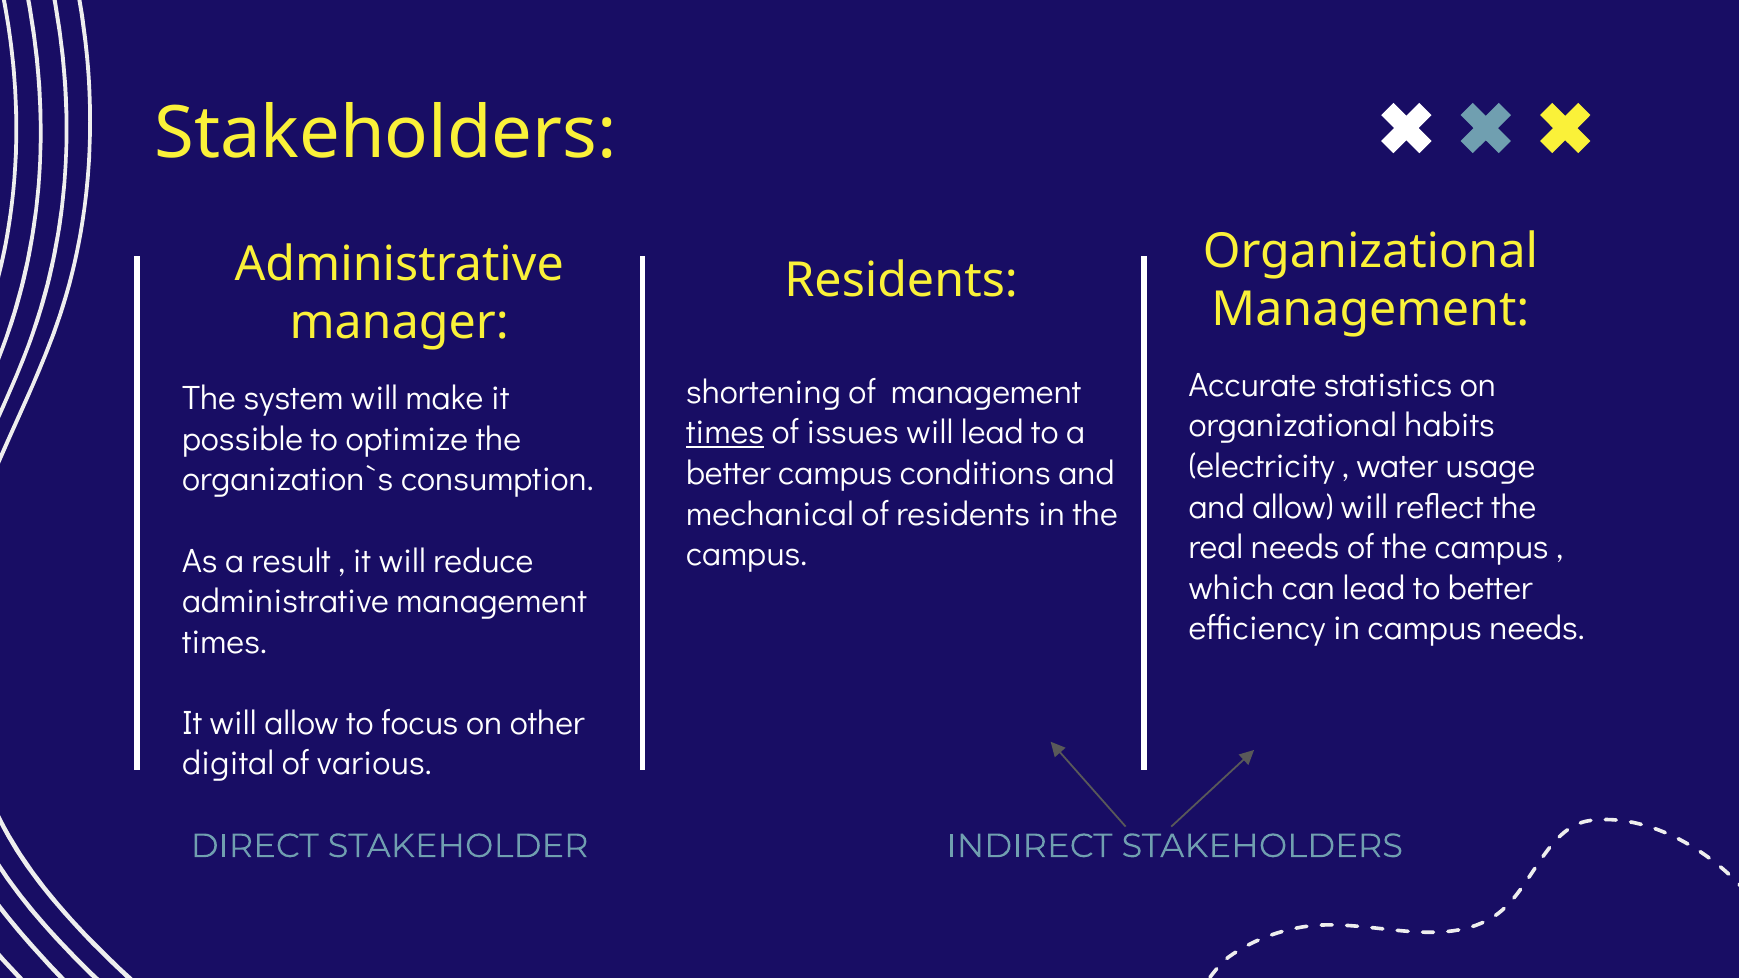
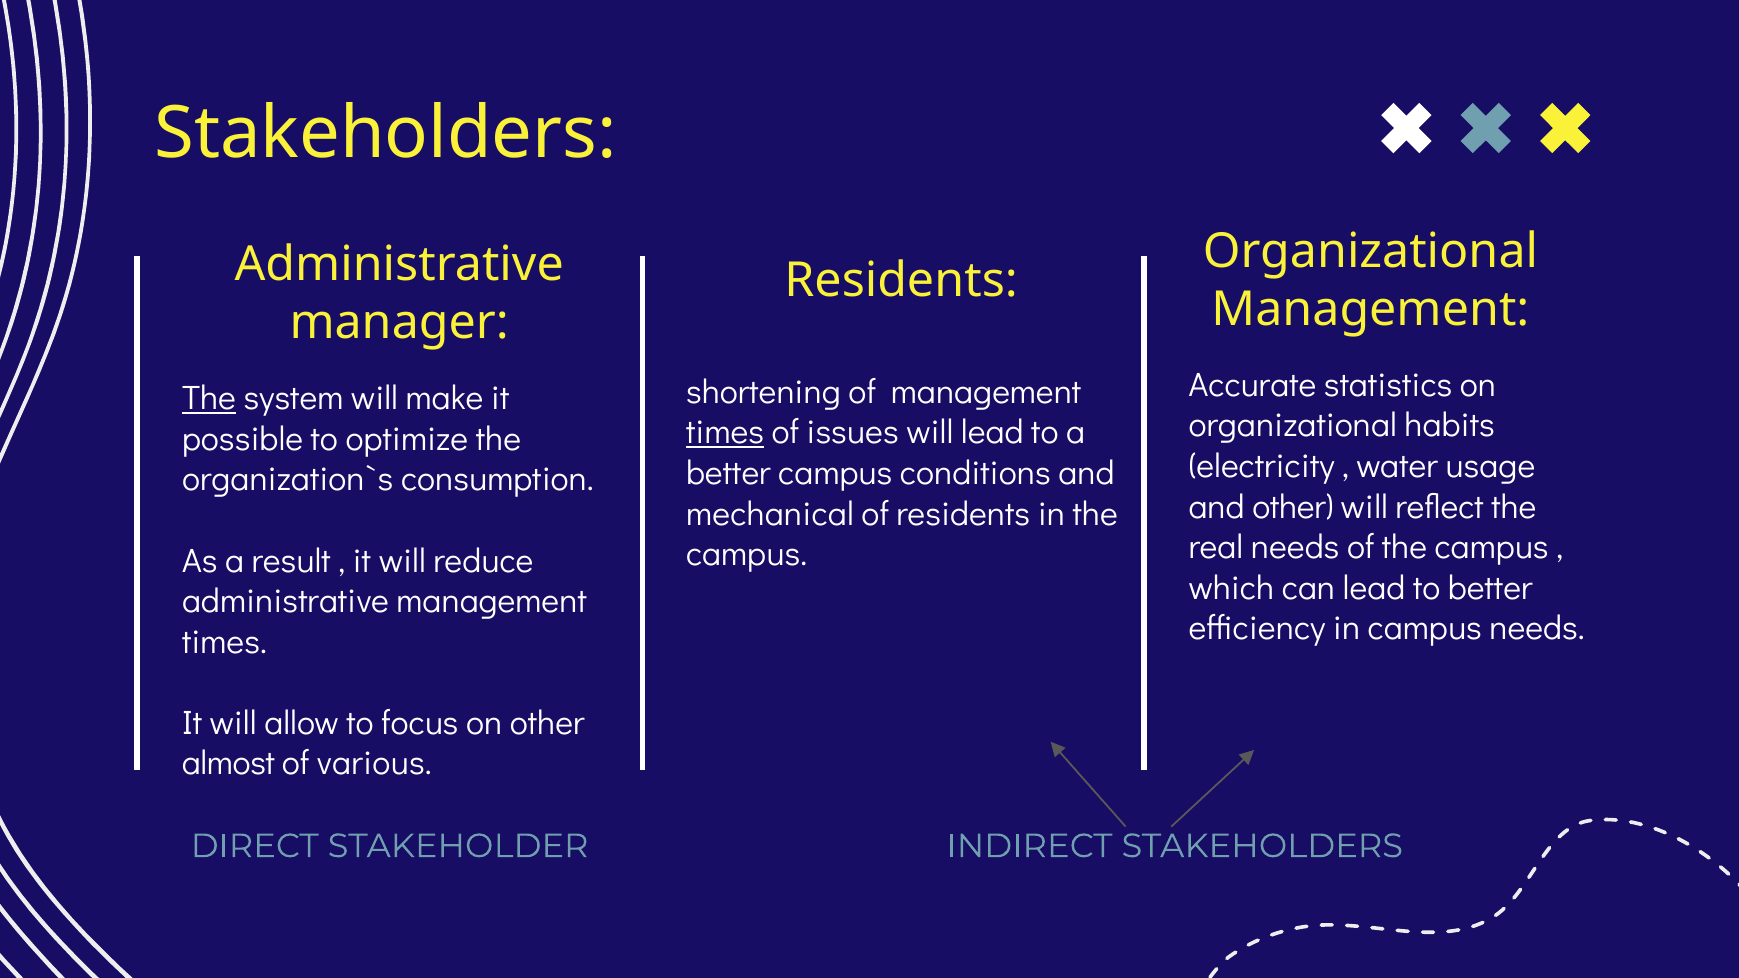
The underline: none -> present (209, 399)
and allow: allow -> other (1293, 507)
digital: digital -> almost (228, 764)
